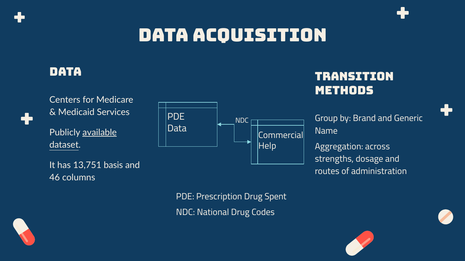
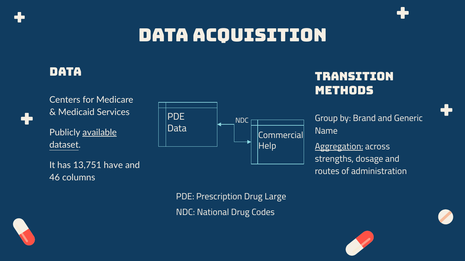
Aggregation underline: none -> present (339, 147)
basis: basis -> have (113, 165)
Spent: Spent -> Large (275, 197)
